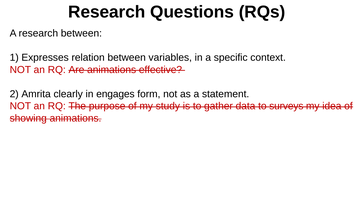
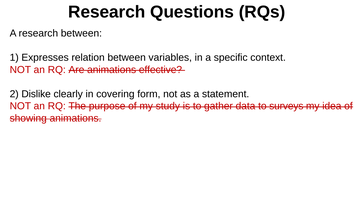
Amrita: Amrita -> Dislike (36, 94)
engages: engages -> covering (115, 94)
